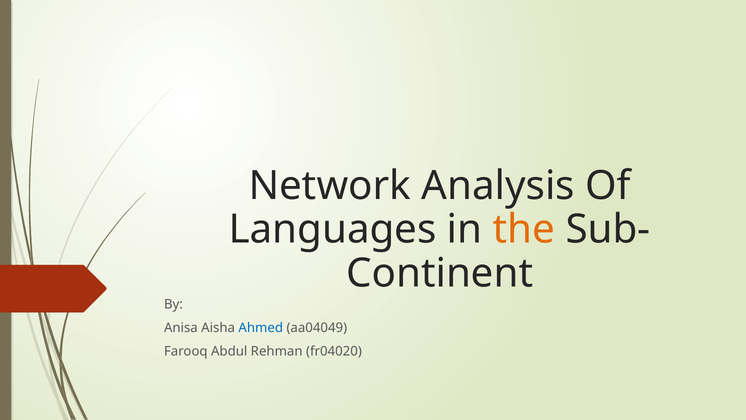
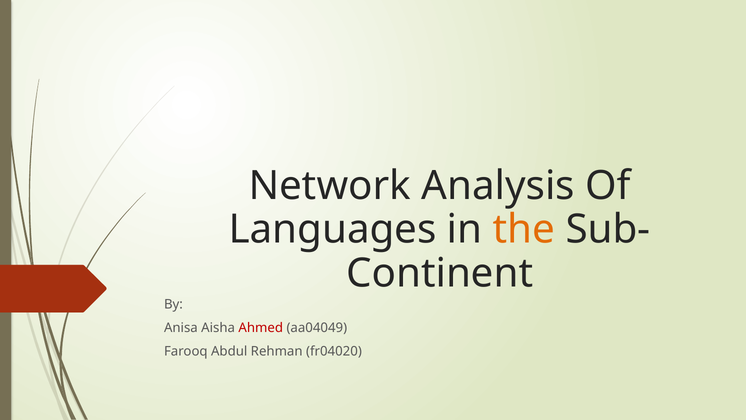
Ahmed colour: blue -> red (261, 328)
